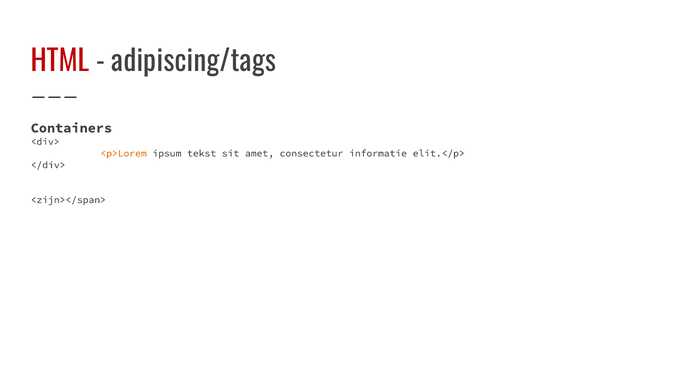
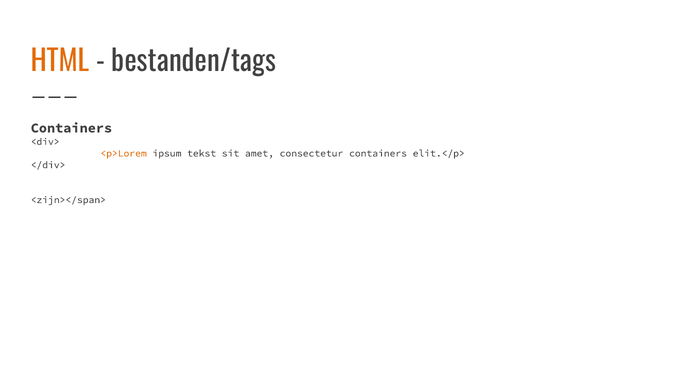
HTML colour: red -> orange (60, 62)
adipiscing/tags: adipiscing/tags -> bestanden/tags (194, 62)
consectetur informatie: informatie -> containers (378, 153)
